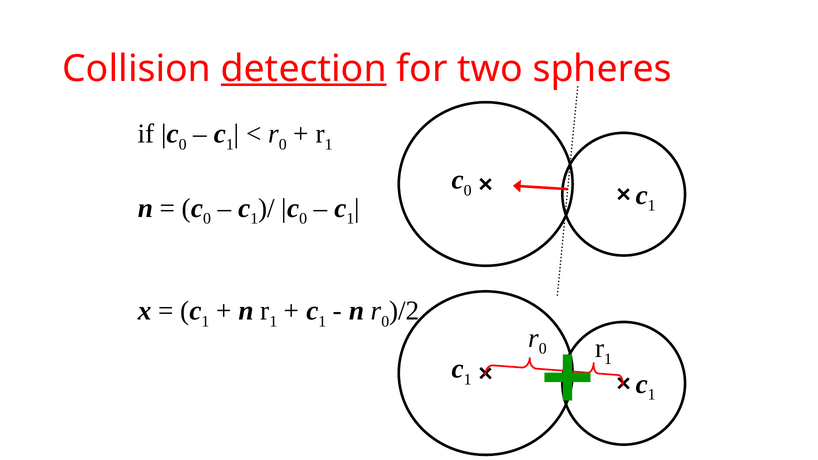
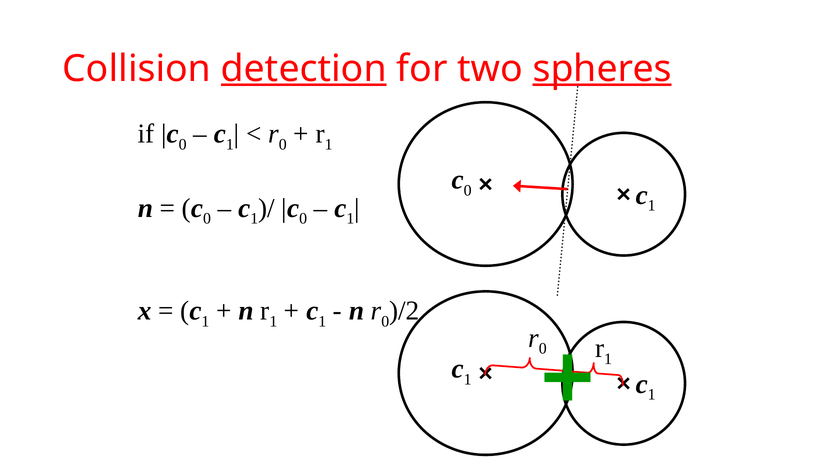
spheres underline: none -> present (602, 69)
